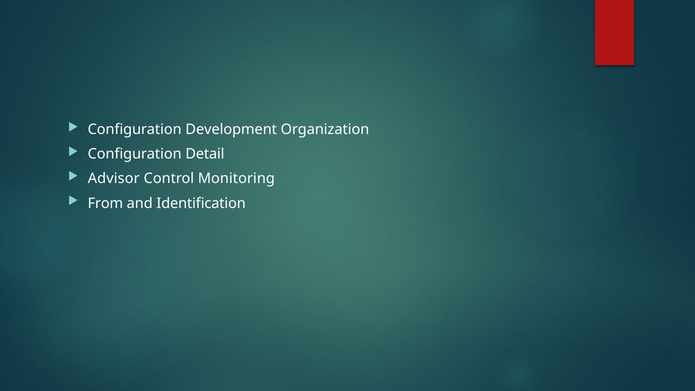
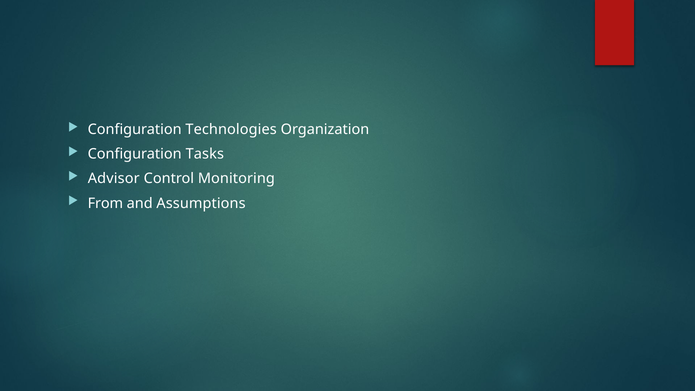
Development: Development -> Technologies (231, 129)
Detail: Detail -> Tasks (205, 154)
Identification: Identification -> Assumptions (201, 203)
